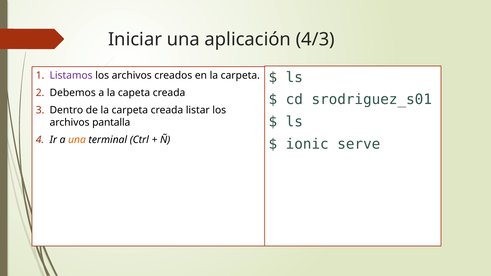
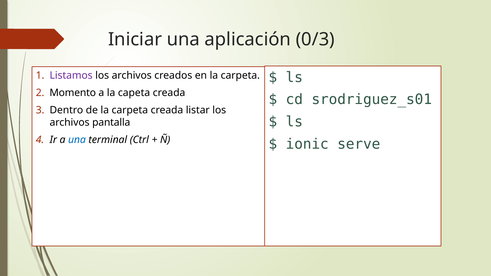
4/3: 4/3 -> 0/3 (315, 39)
Debemos: Debemos -> Momento (73, 93)
una colour: orange -> blue (77, 140)
